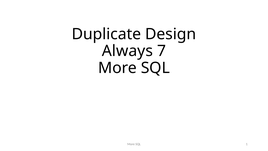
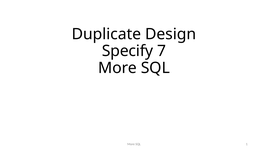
Always: Always -> Specify (128, 51)
